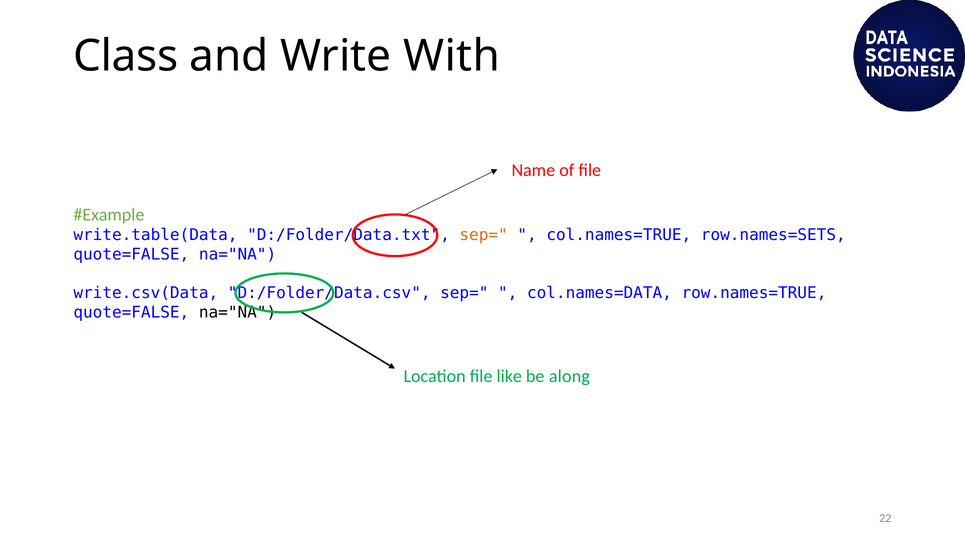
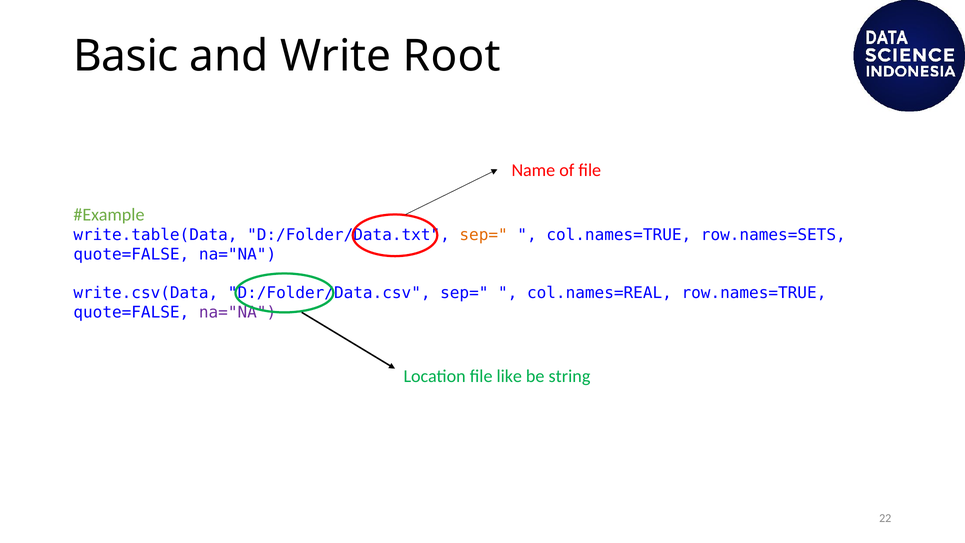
Class: Class -> Basic (126, 56)
With: With -> Root (452, 56)
col.names=DATA: col.names=DATA -> col.names=REAL (599, 293)
na="NA colour: black -> purple (238, 312)
along: along -> string (569, 376)
